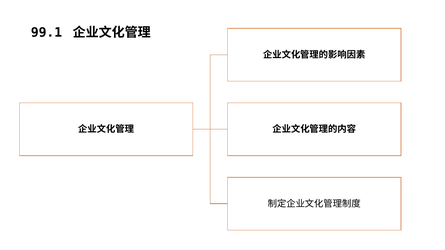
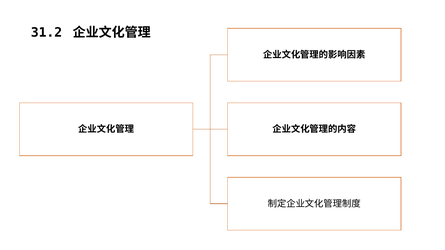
99.1: 99.1 -> 31.2 (46, 32)
